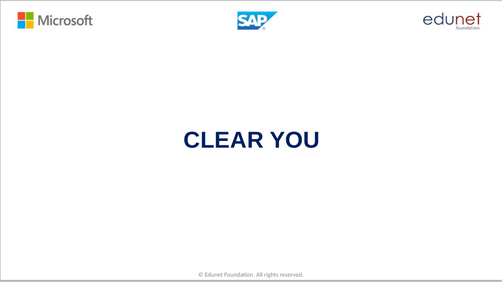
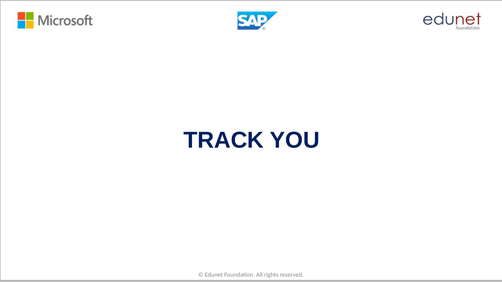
CLEAR: CLEAR -> TRACK (224, 141)
